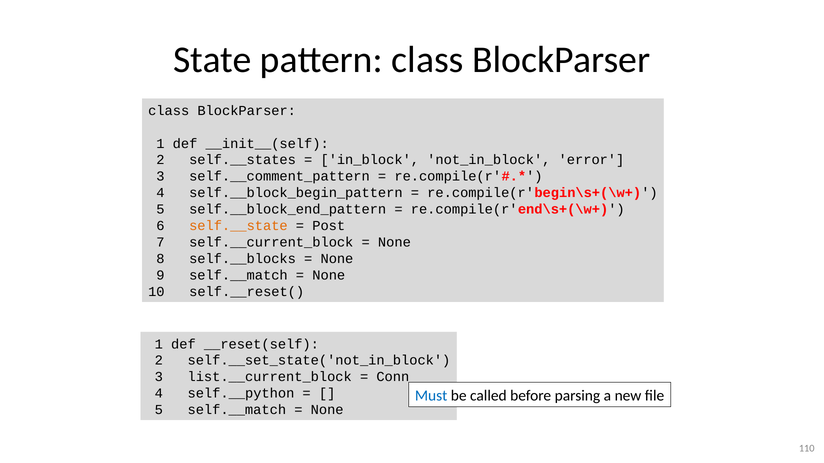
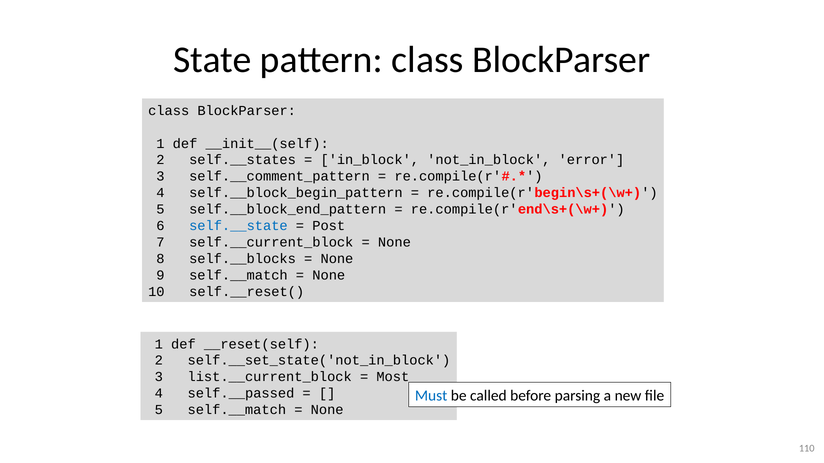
self.__state colour: orange -> blue (238, 226)
Conn: Conn -> Most (393, 377)
self.__python: self.__python -> self.__passed (241, 394)
